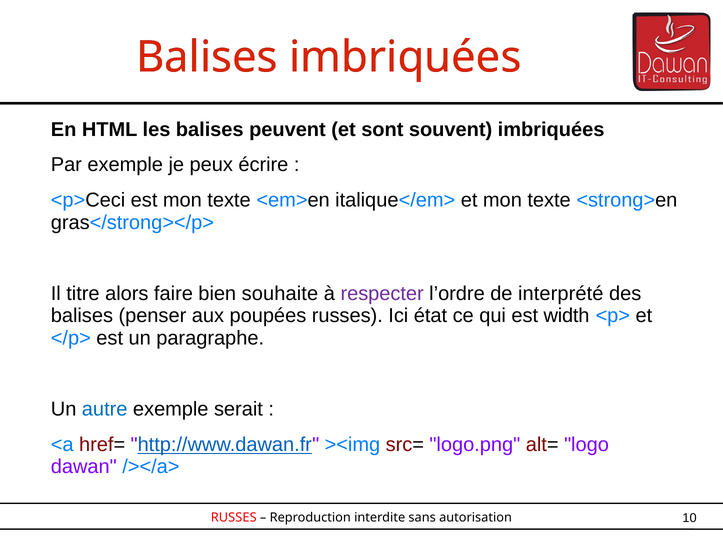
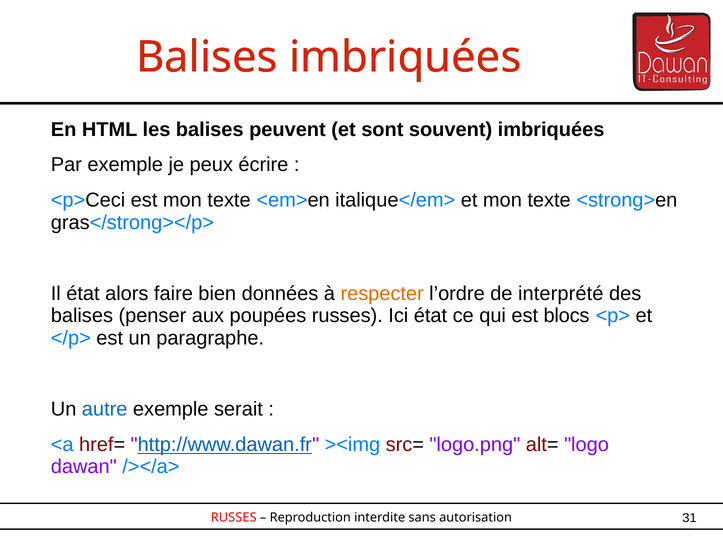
Il titre: titre -> état (83, 294)
souhaite: souhaite -> données (280, 294)
respecter colour: purple -> orange (382, 294)
width: width -> blocs (567, 316)
10: 10 -> 31 (690, 518)
